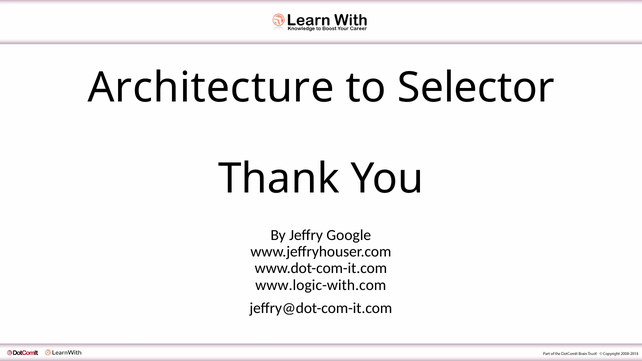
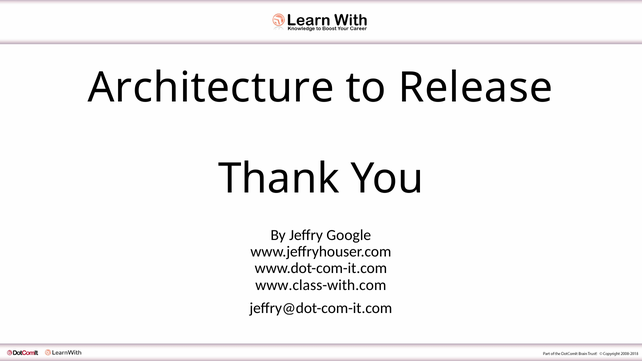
Selector: Selector -> Release (476, 88)
www.logic-with.com: www.logic-with.com -> www.class-with.com (321, 285)
